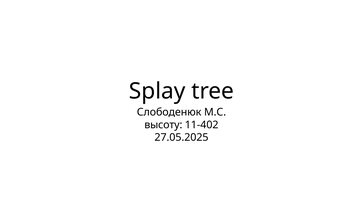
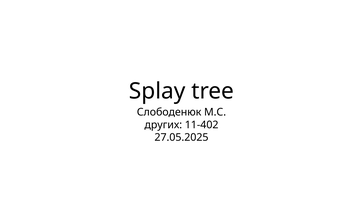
высоту: высоту -> других (163, 125)
